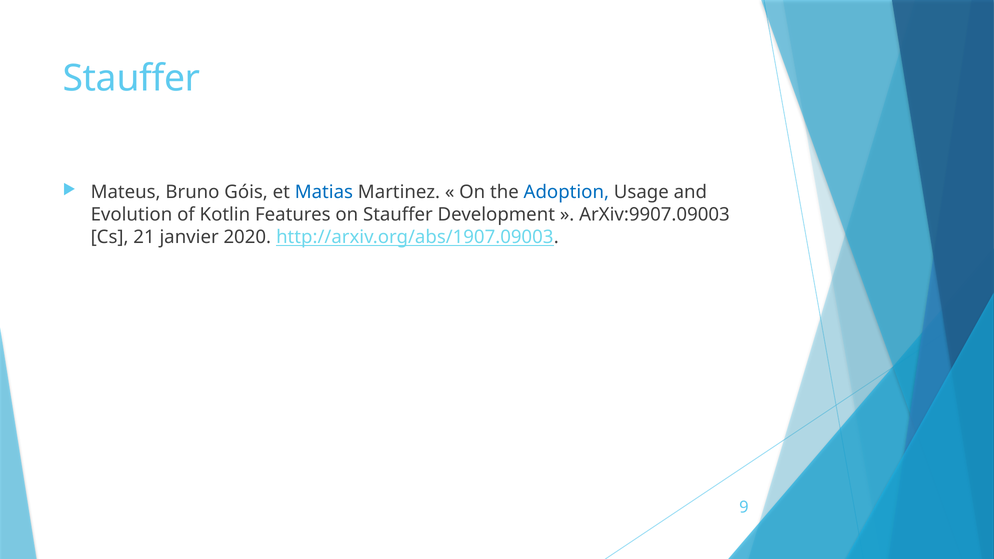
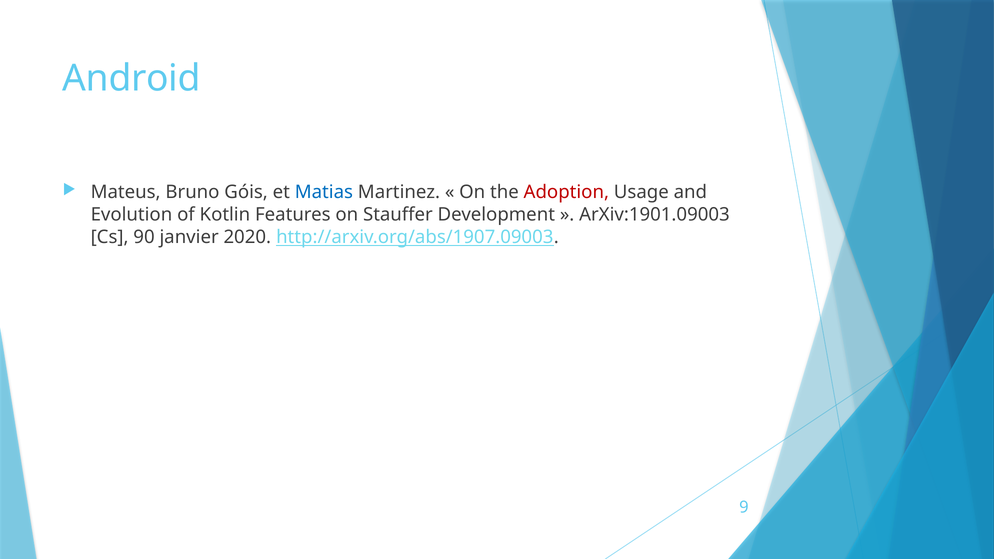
Stauffer: Stauffer -> Android (132, 78)
Adoption colour: blue -> red (566, 192)
ArXiv:9907.09003: ArXiv:9907.09003 -> ArXiv:1901.09003 (654, 215)
21: 21 -> 90 (144, 237)
